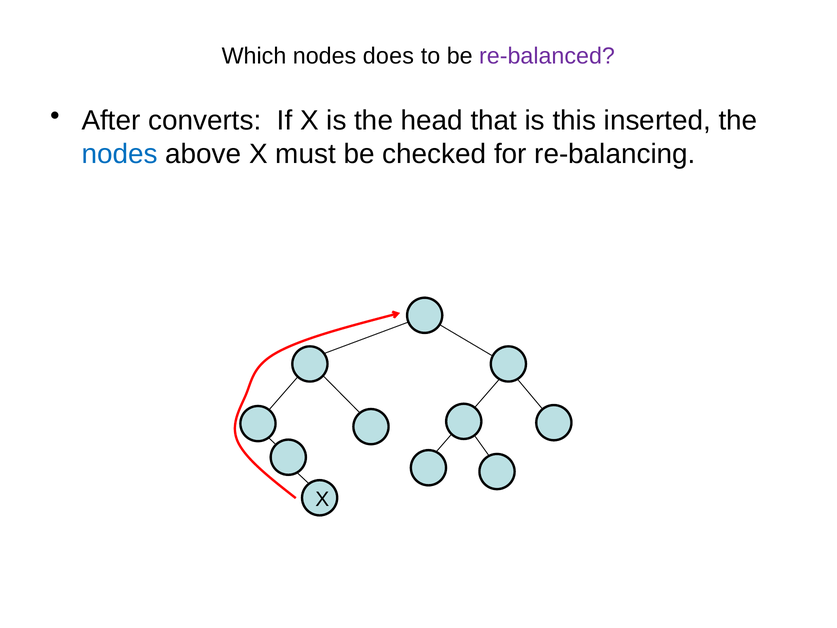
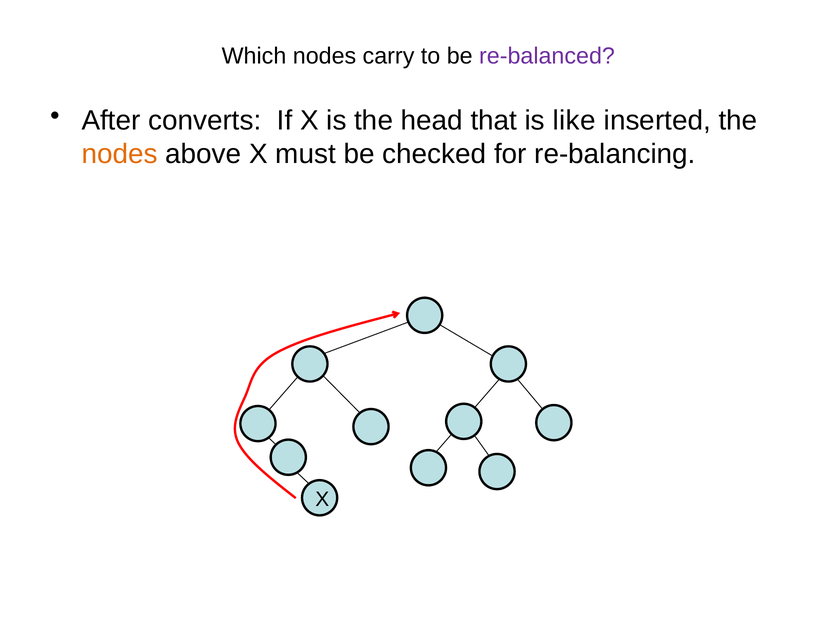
does: does -> carry (388, 56)
this: this -> like (574, 121)
nodes colour: blue -> orange (120, 154)
